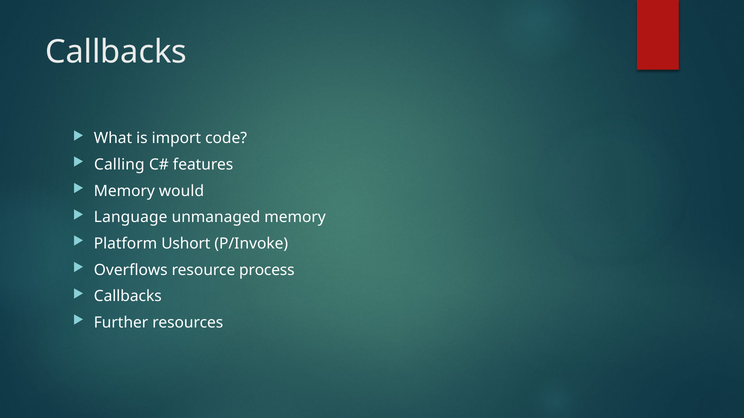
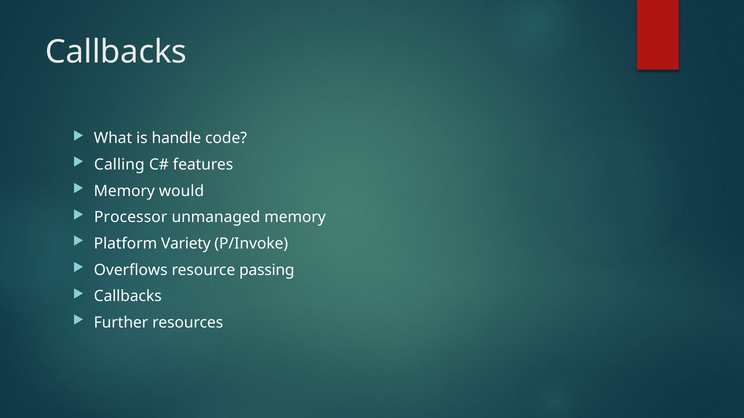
import: import -> handle (176, 138)
Language: Language -> Processor (131, 218)
Ushort: Ushort -> Variety (186, 244)
process: process -> passing (267, 270)
